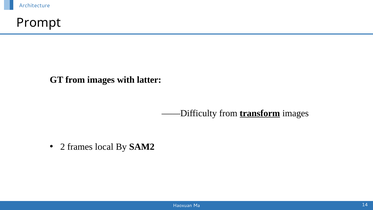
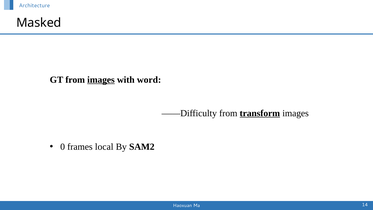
Prompt: Prompt -> Masked (39, 23)
images underline: none -> present (101, 80)
latter: latter -> word (149, 80)
2: 2 -> 0 (63, 147)
